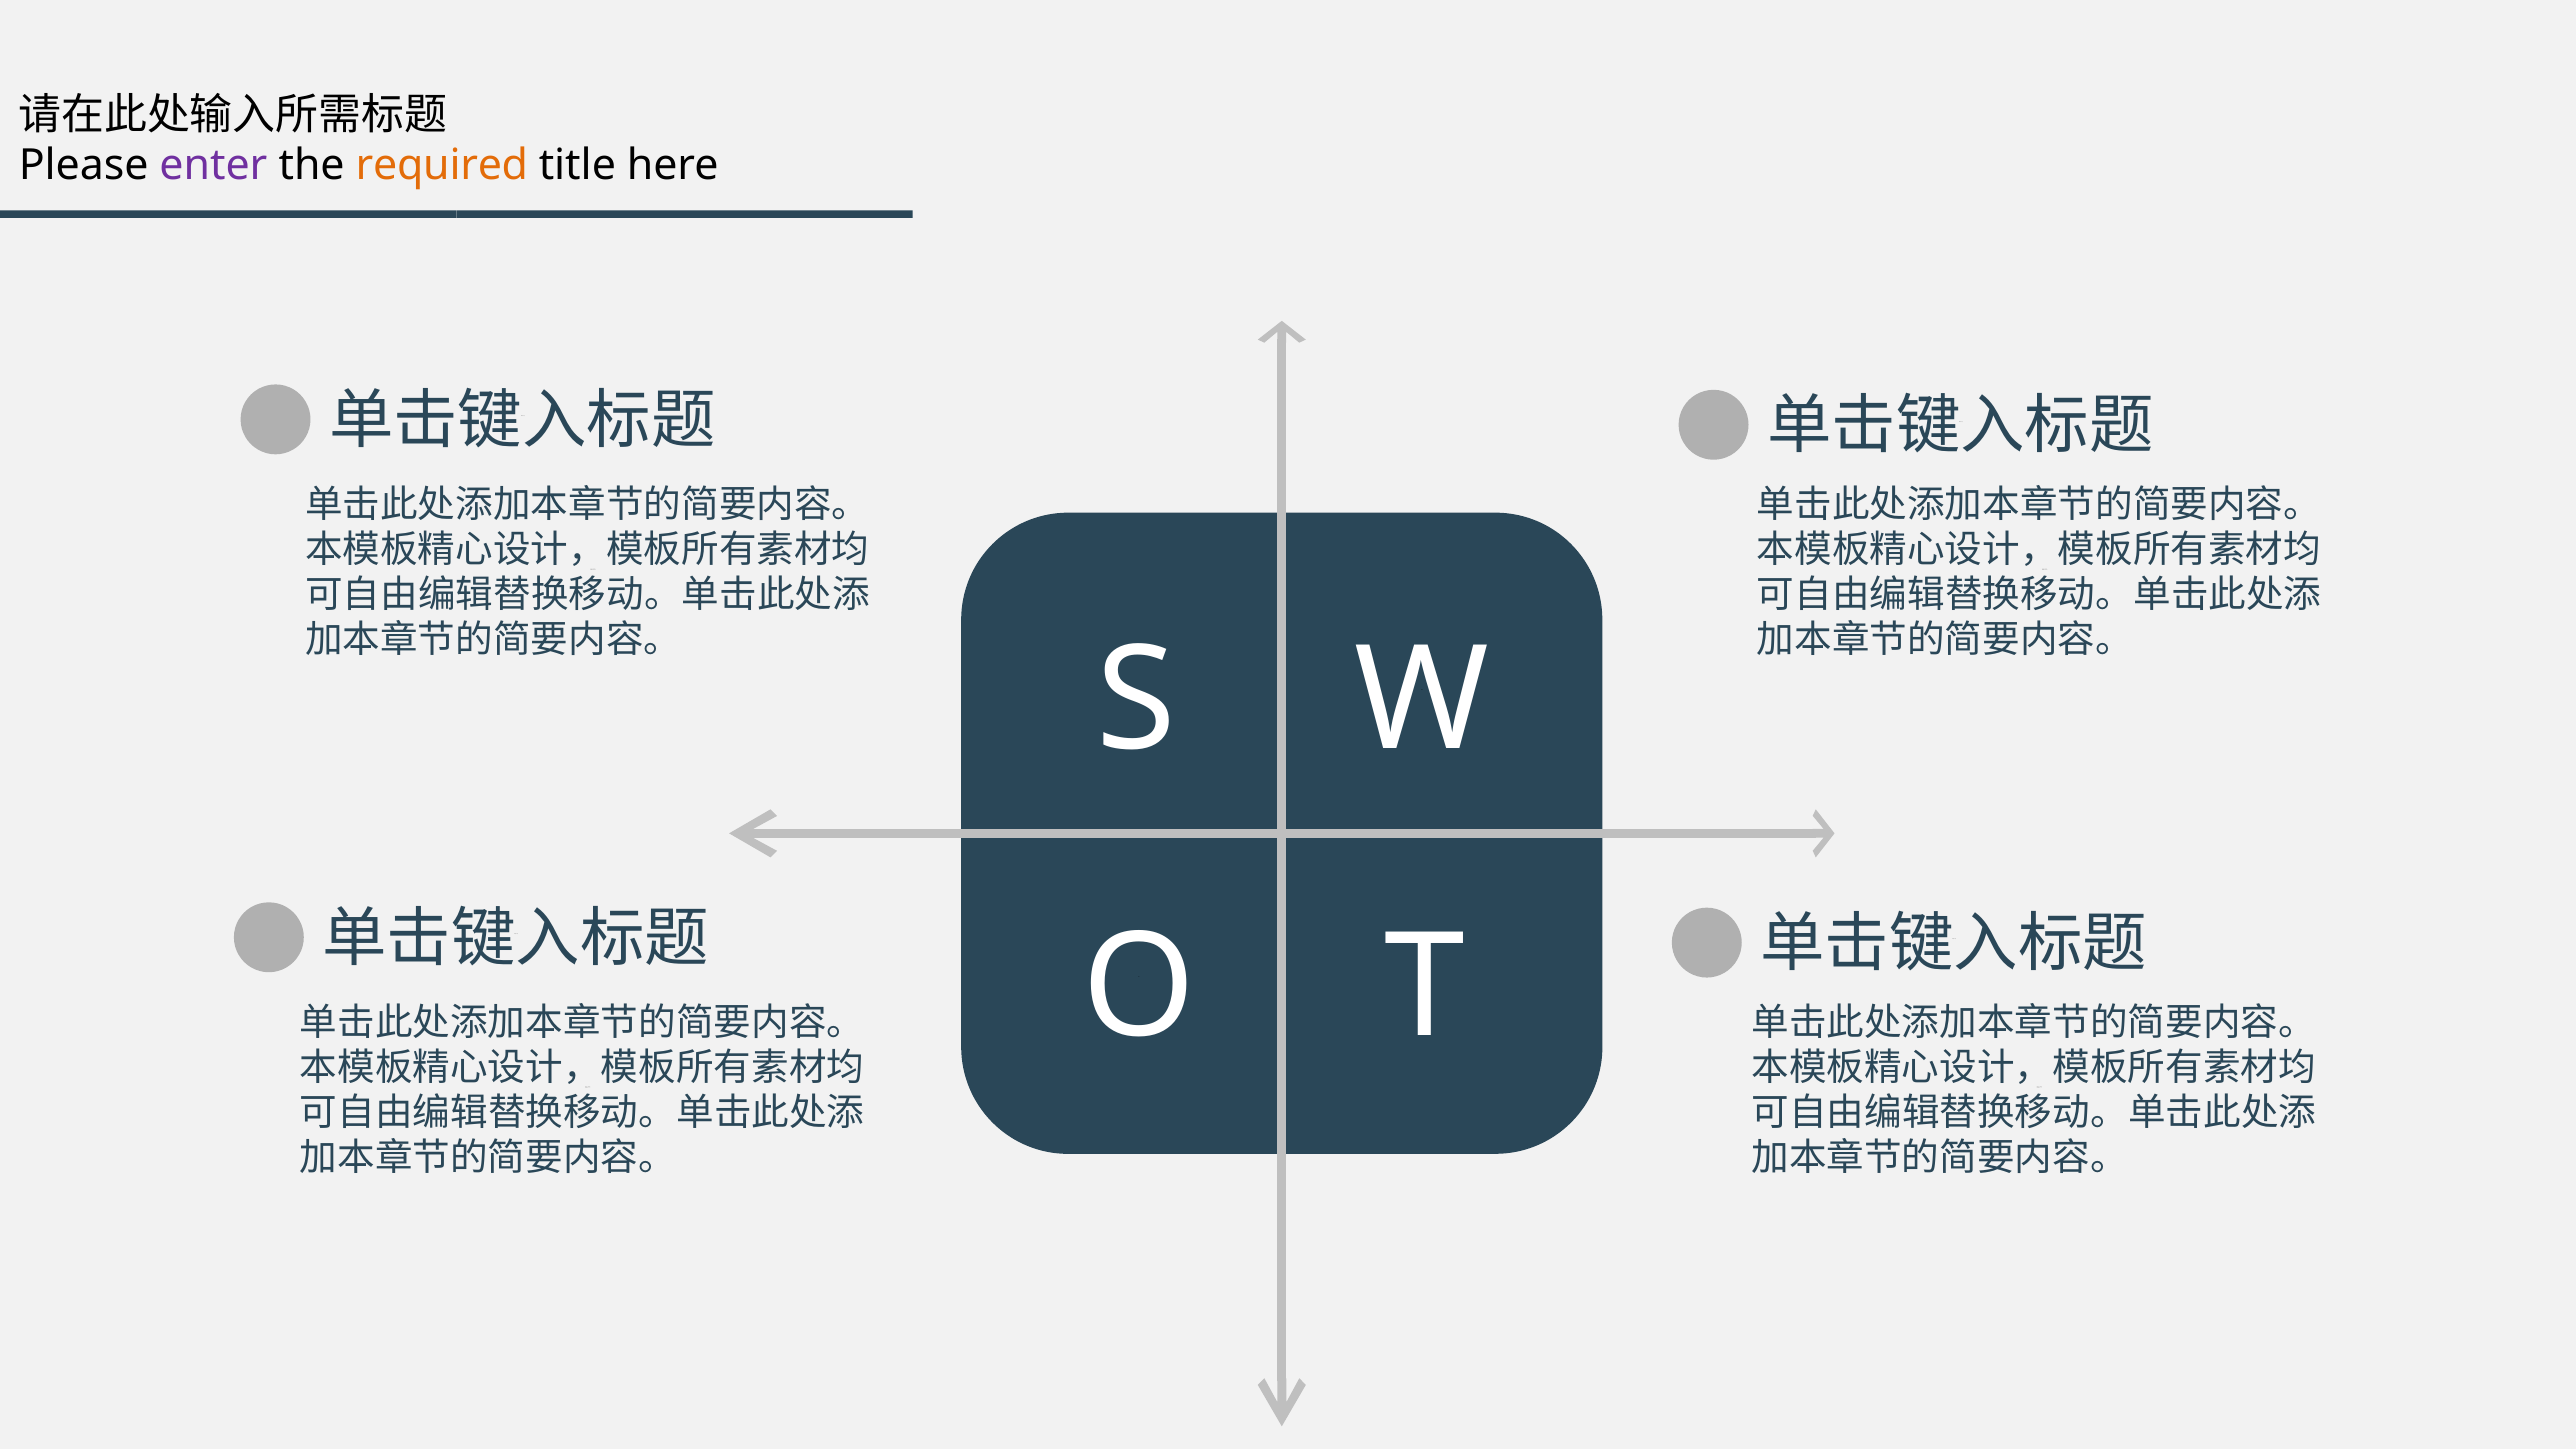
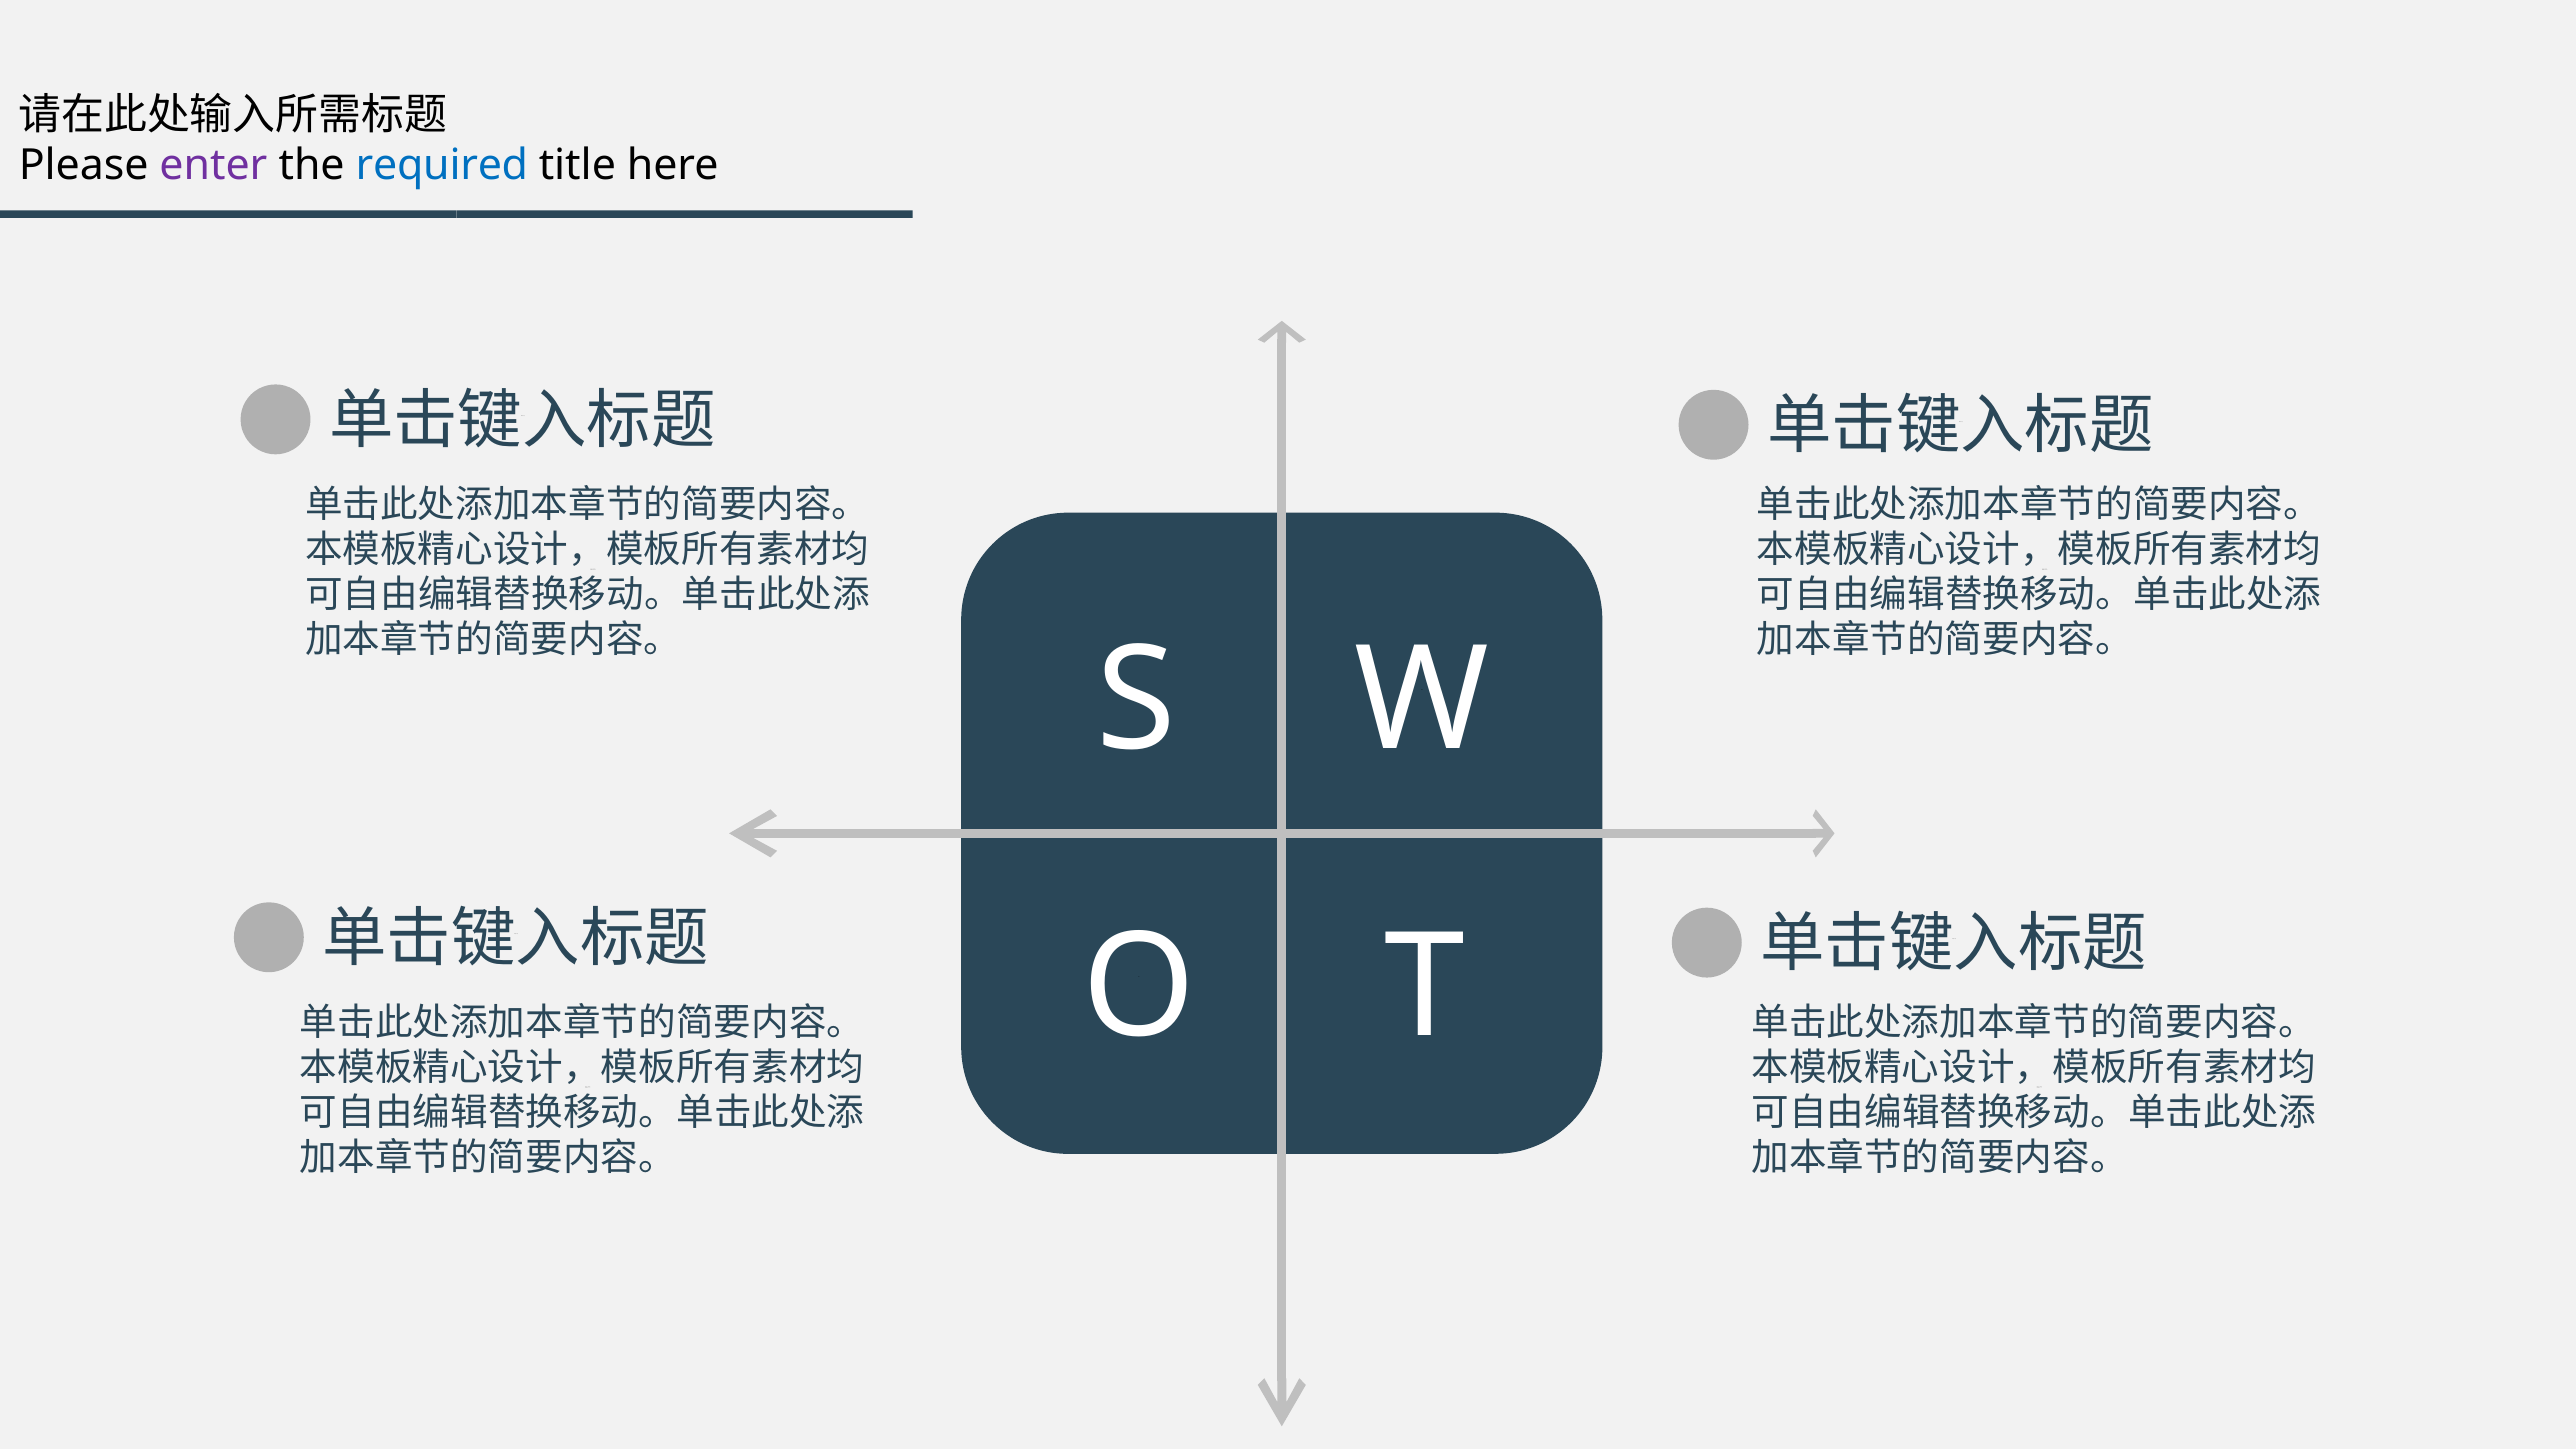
required colour: orange -> blue (442, 165)
